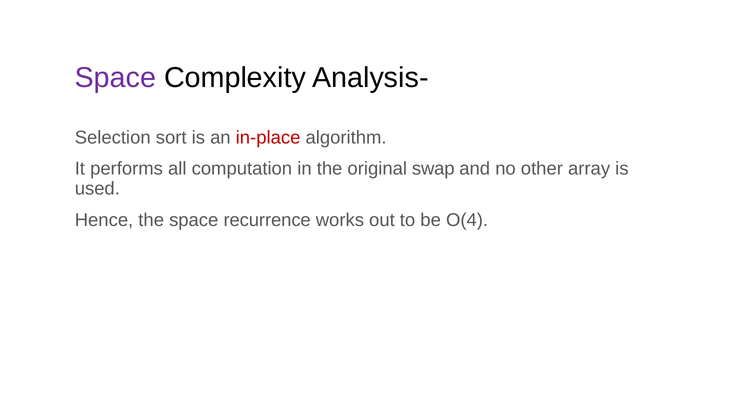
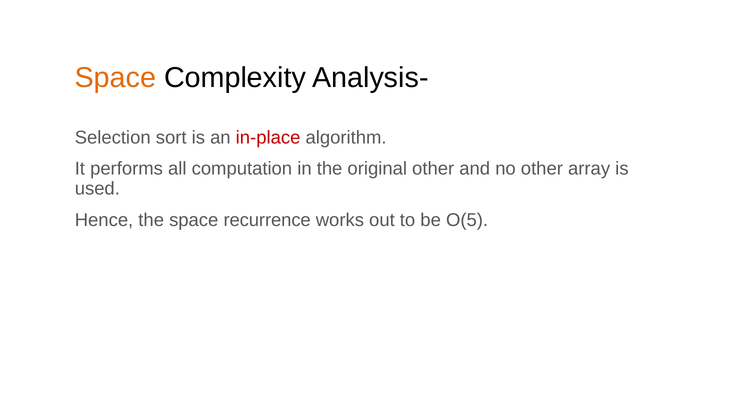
Space colour: purple -> orange (115, 78)
original swap: swap -> other (433, 169)
O(4: O(4 -> O(5 (467, 220)
